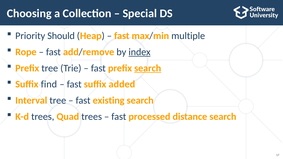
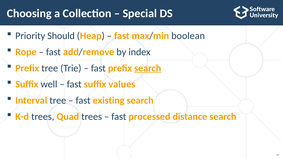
multiple: multiple -> boolean (188, 36)
index underline: present -> none (140, 52)
find: find -> well (49, 84)
added: added -> values (122, 84)
